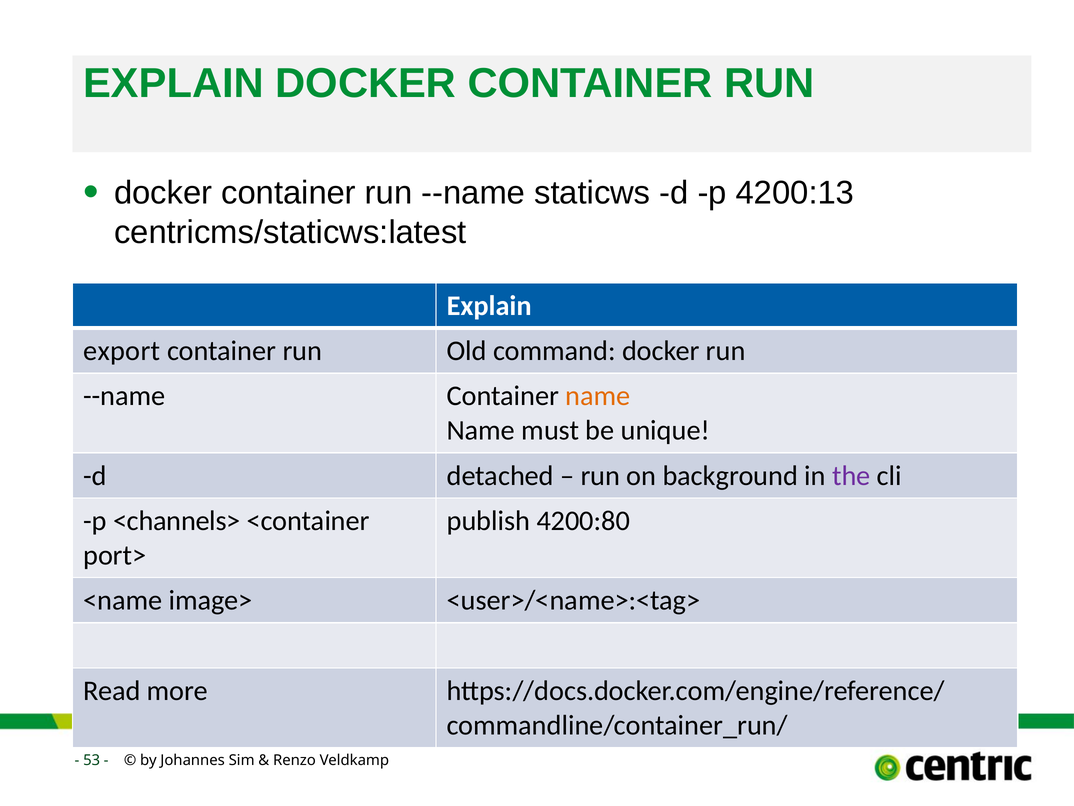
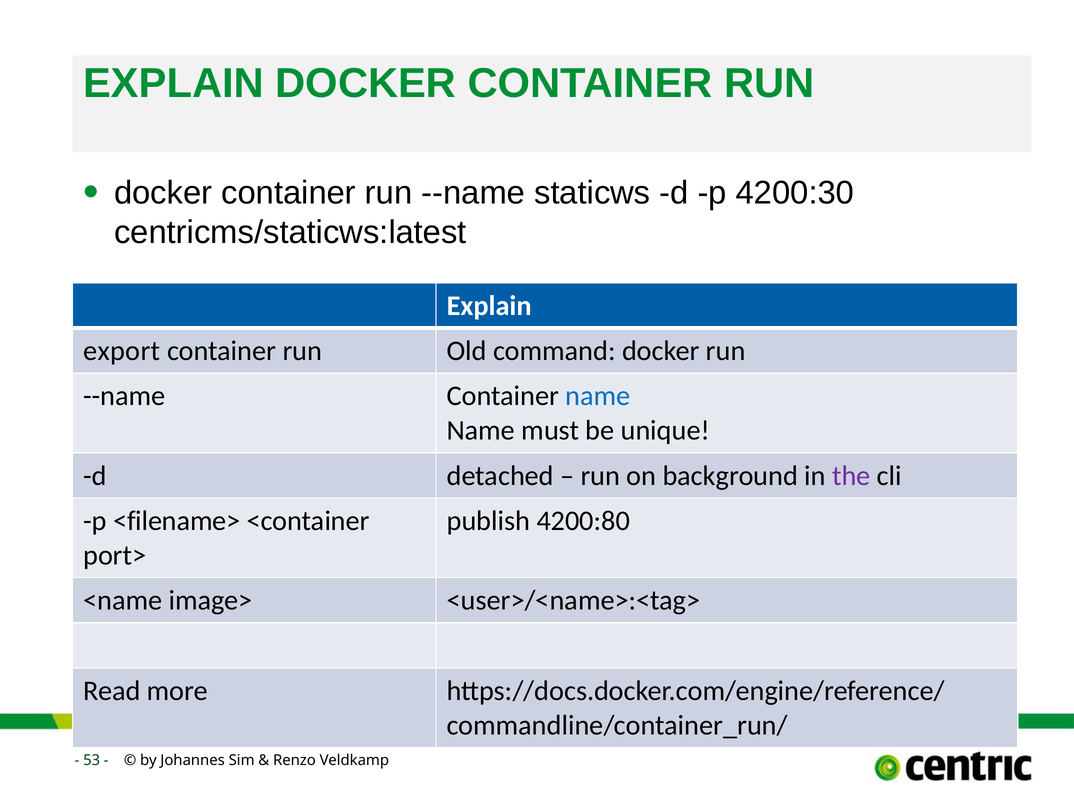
4200:13: 4200:13 -> 4200:30 (795, 193)
name colour: orange -> blue (598, 396)
<channels>: <channels> -> <filename> (177, 521)
